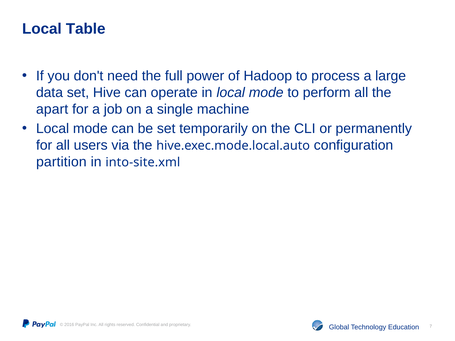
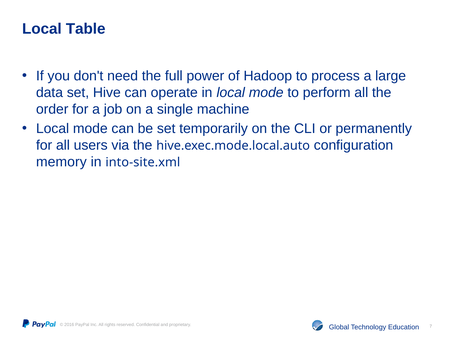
apart: apart -> order (52, 109)
partition: partition -> memory (61, 162)
